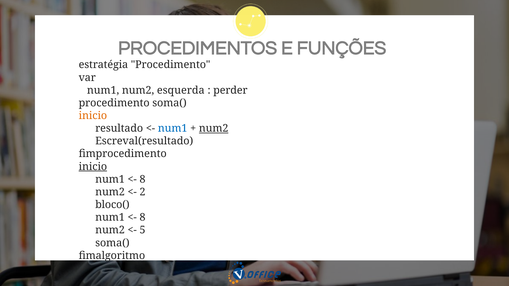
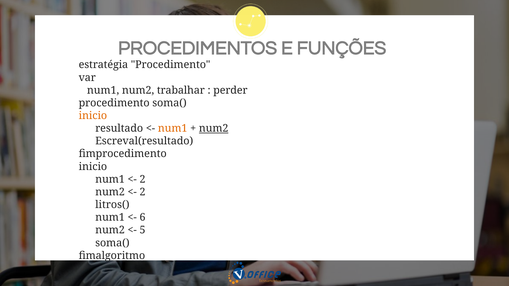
esquerda: esquerda -> trabalhar (181, 90)
num1 colour: blue -> orange (173, 129)
inicio underline: present -> none (93, 167)
8: 8 -> 2 (142, 179)
bloco(: bloco( -> litros( (112, 205)
8: 8 -> 6 (142, 218)
